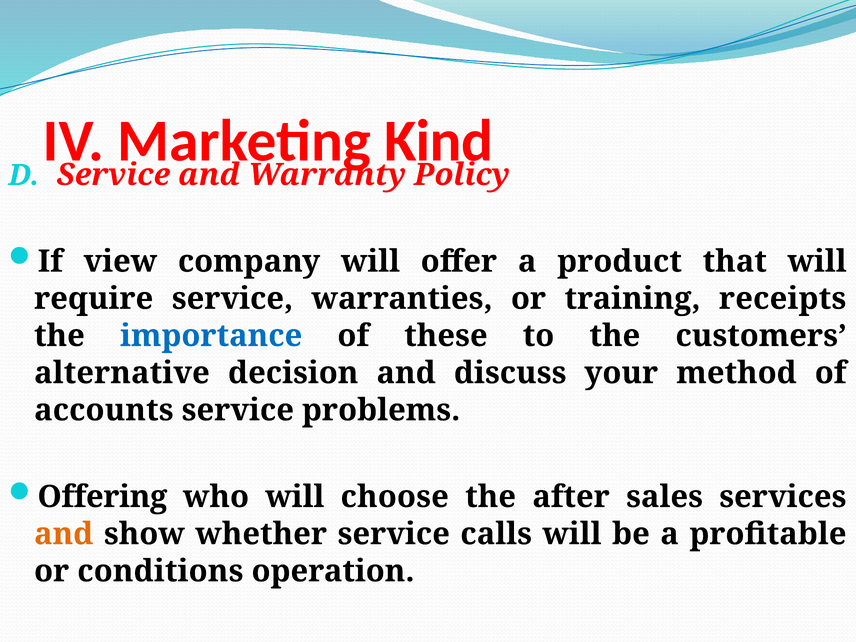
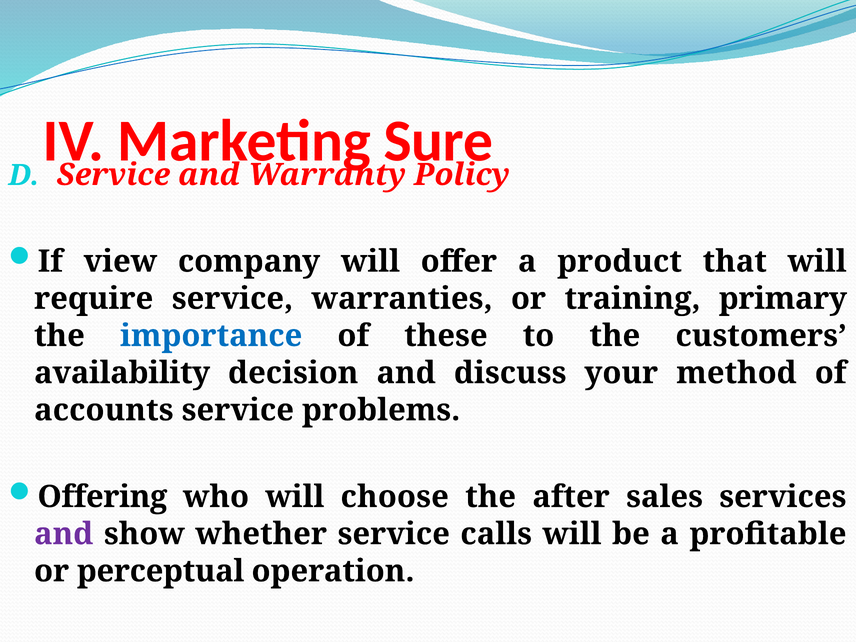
Kind: Kind -> Sure (439, 141)
receipts: receipts -> primary (783, 299)
alternative: alternative -> availability (122, 373)
and colour: orange -> purple (64, 534)
conditions: conditions -> perceptual (161, 571)
